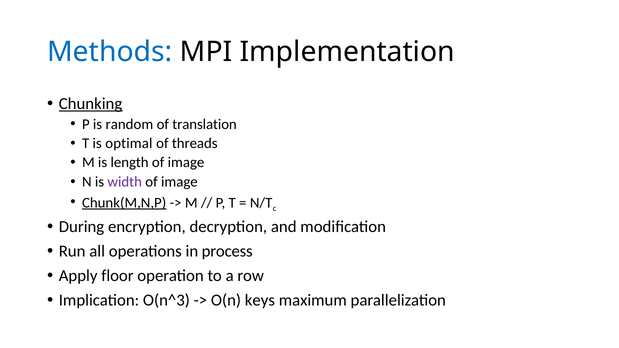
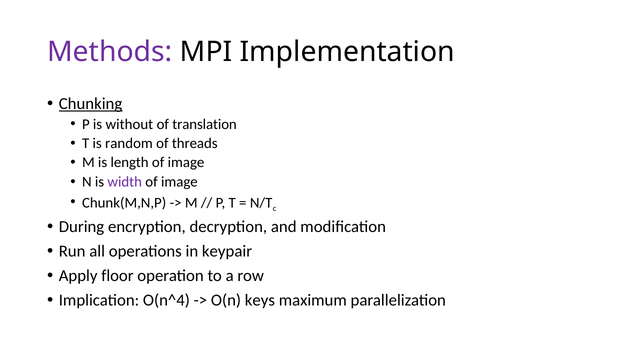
Methods colour: blue -> purple (110, 52)
random: random -> without (129, 124)
optimal: optimal -> random (129, 143)
Chunk(M,N,P underline: present -> none (124, 203)
process: process -> keypair (227, 251)
O(n^3: O(n^3 -> O(n^4 (166, 300)
